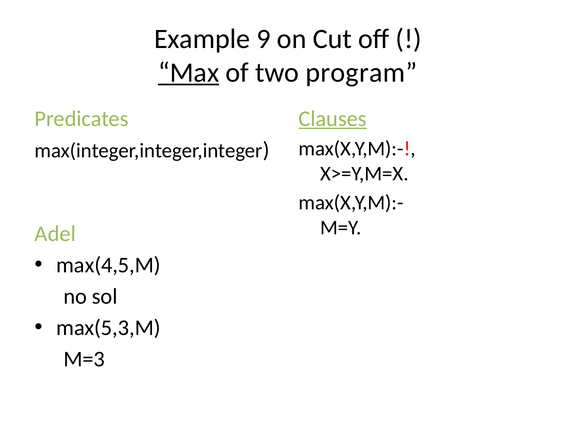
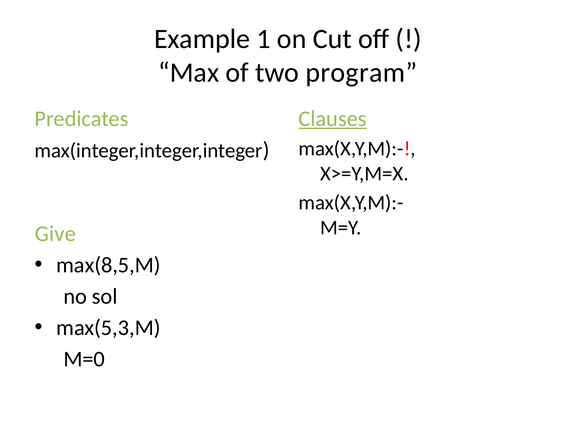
9: 9 -> 1 (264, 39)
Max underline: present -> none (189, 73)
Adel: Adel -> Give (55, 234)
max(4,5,M: max(4,5,M -> max(8,5,M (108, 265)
M=3: M=3 -> M=0 (84, 359)
